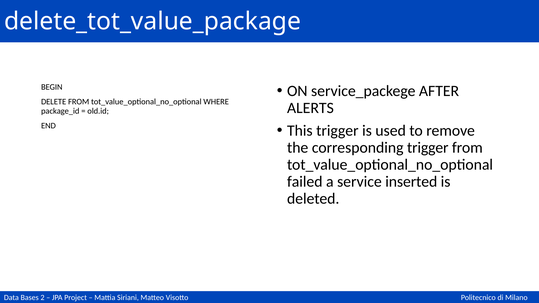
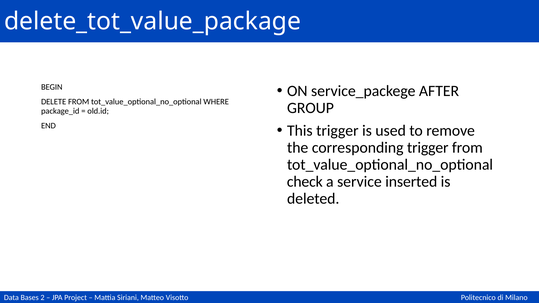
ALERTS: ALERTS -> GROUP (310, 108)
failed: failed -> check (305, 182)
